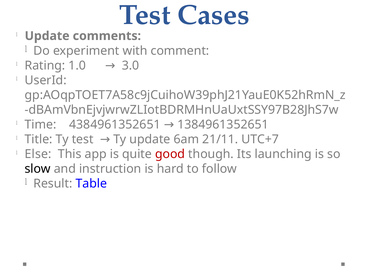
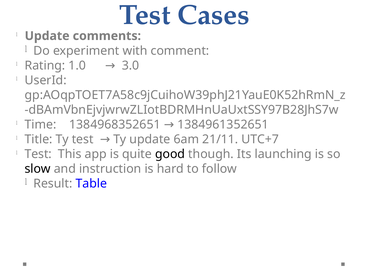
4384961352651: 4384961352651 -> 1384968352651 (115, 124)
Else: Else -> Test (38, 154)
good colour: red -> black (170, 154)
